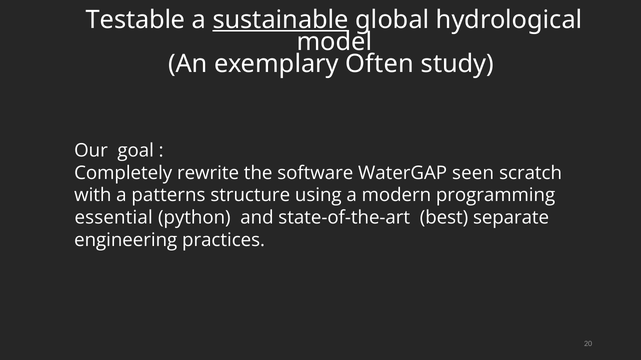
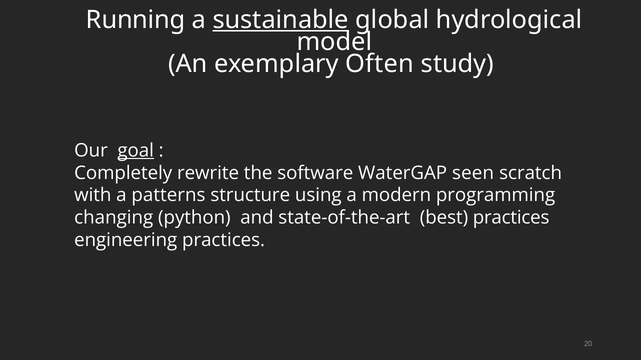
Testable: Testable -> Running (136, 20)
goal underline: none -> present (136, 151)
essential: essential -> changing (114, 218)
best separate: separate -> practices (511, 218)
